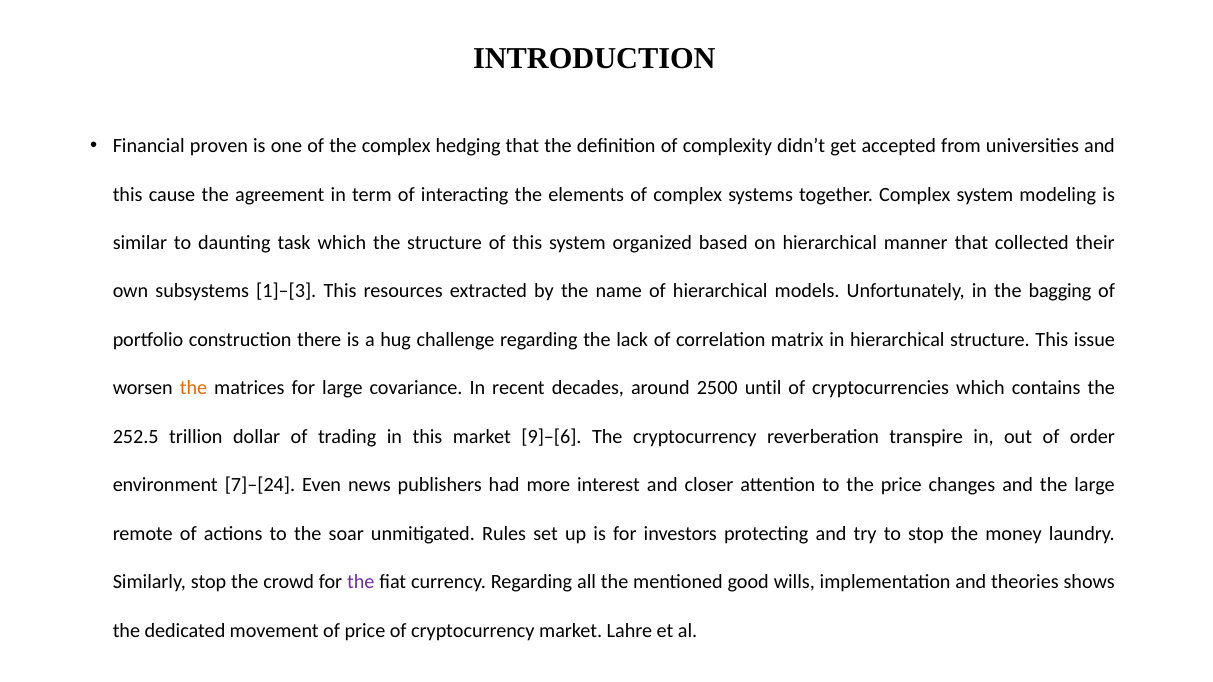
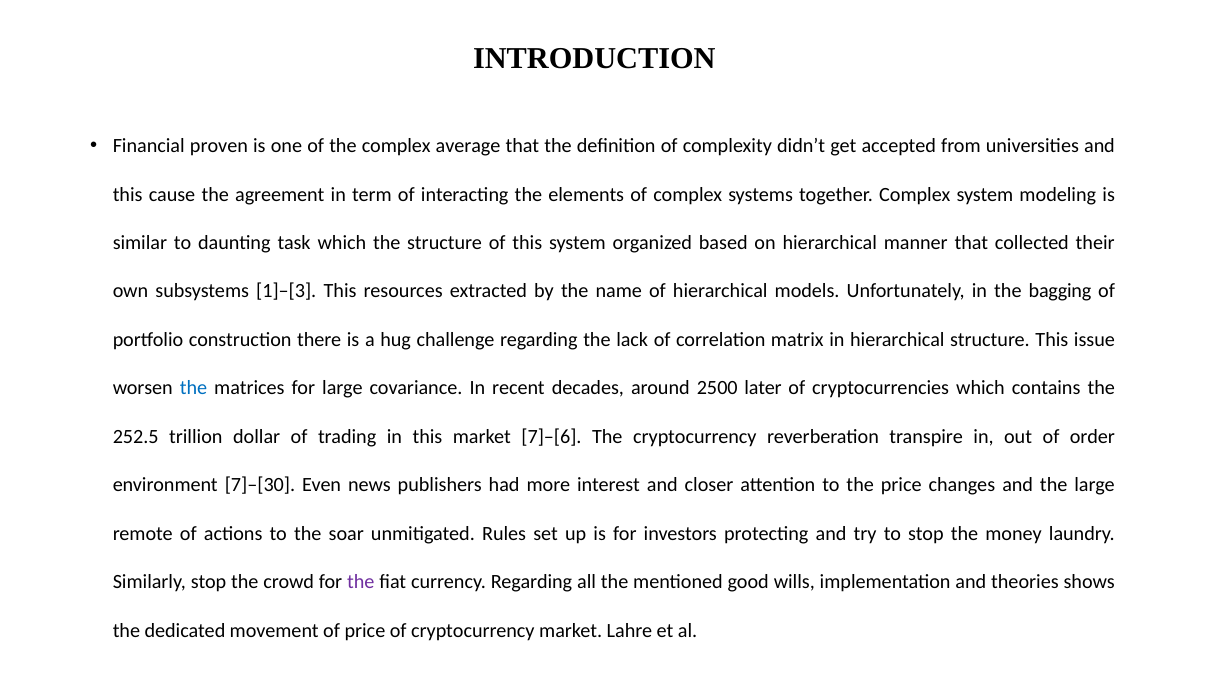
hedging: hedging -> average (468, 146)
the colour: orange -> blue (193, 388)
until: until -> later (763, 388)
9]–[6: 9]–[6 -> 7]–[6 (551, 437)
7]–[24: 7]–[24 -> 7]–[30 (260, 485)
